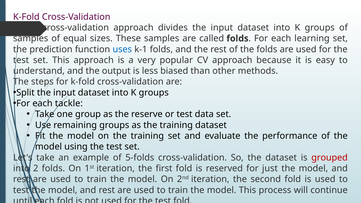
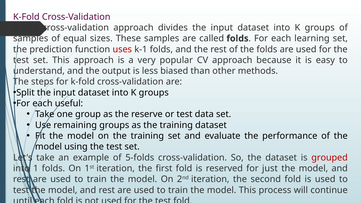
uses colour: blue -> red (122, 49)
tackle: tackle -> useful (69, 103)
2: 2 -> 1 (36, 168)
